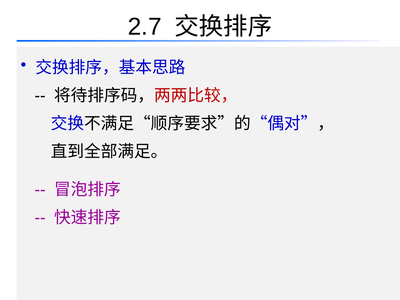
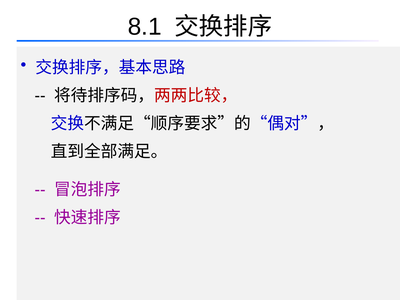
2.7: 2.7 -> 8.1 (145, 27)
